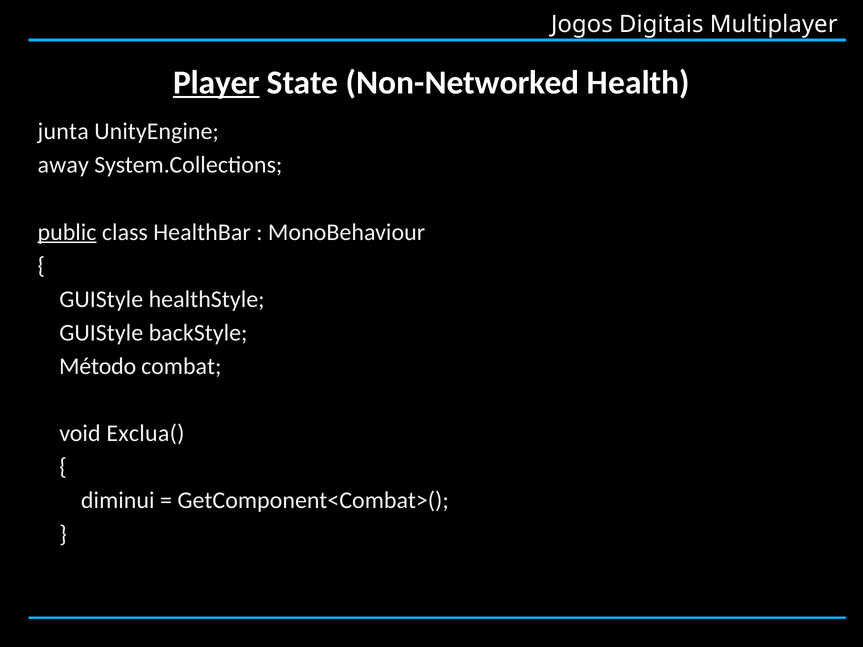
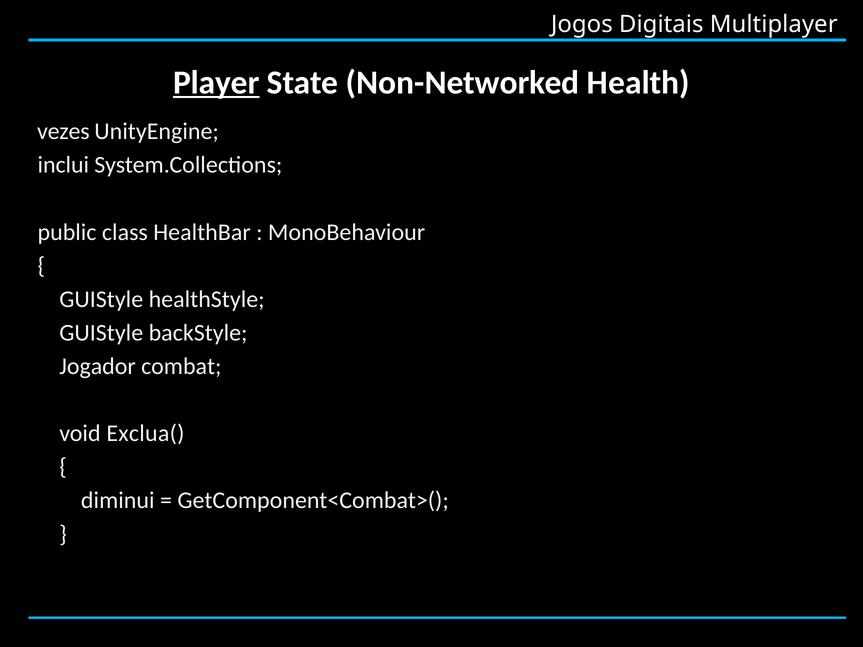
junta: junta -> vezes (63, 131)
away: away -> inclui (63, 165)
public underline: present -> none (67, 232)
Método: Método -> Jogador (98, 366)
